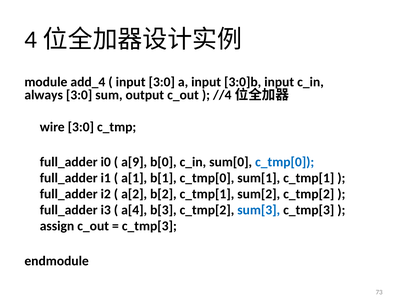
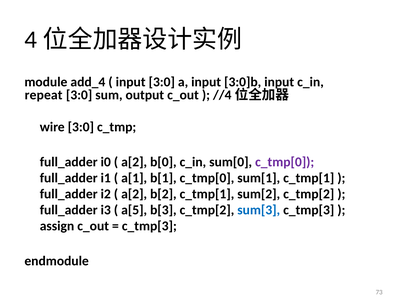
always: always -> repeat (44, 95)
a[9: a[9 -> a[2 (134, 162)
c_tmp[0 colour: blue -> purple (285, 162)
a[4: a[4 -> a[5 (134, 209)
